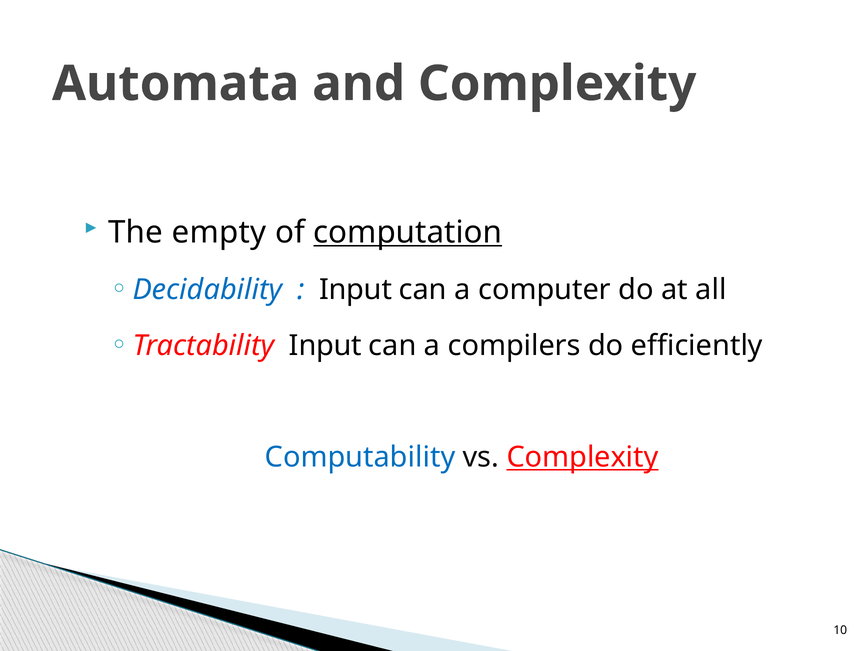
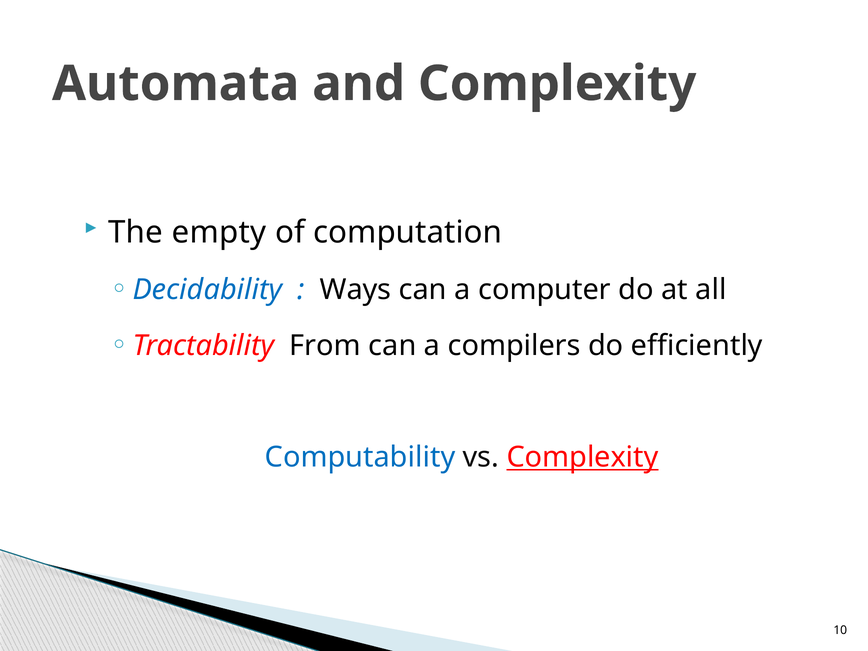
computation underline: present -> none (408, 232)
Input: Input -> Ways (356, 289)
Tractability Input: Input -> From (325, 345)
